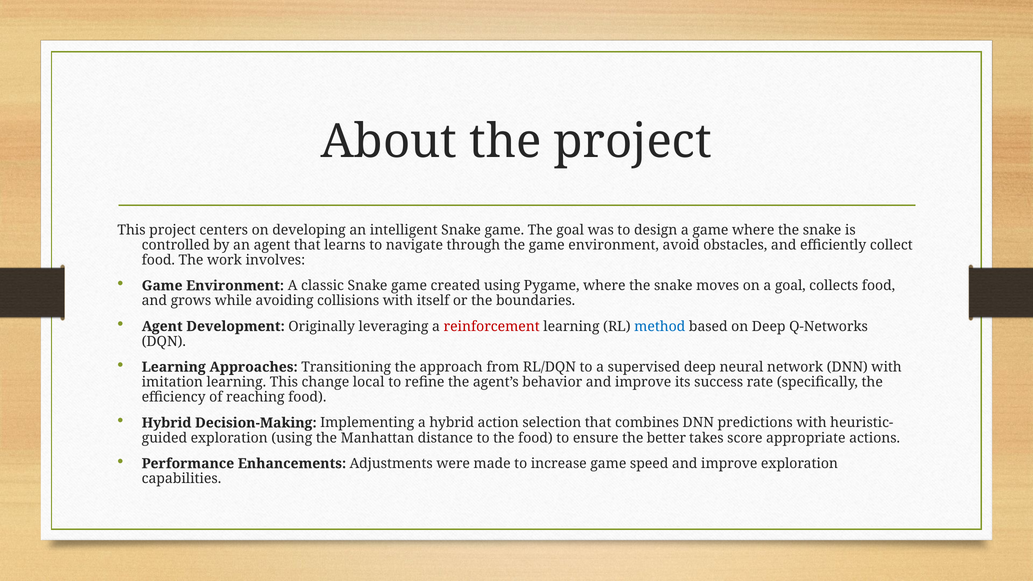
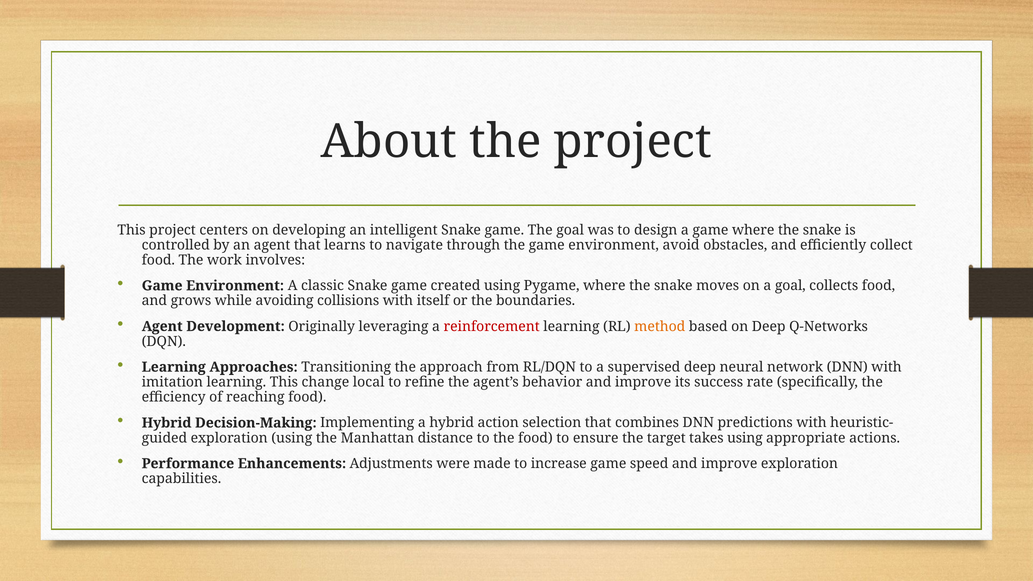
method colour: blue -> orange (660, 326)
better: better -> target (666, 438)
takes score: score -> using (745, 438)
